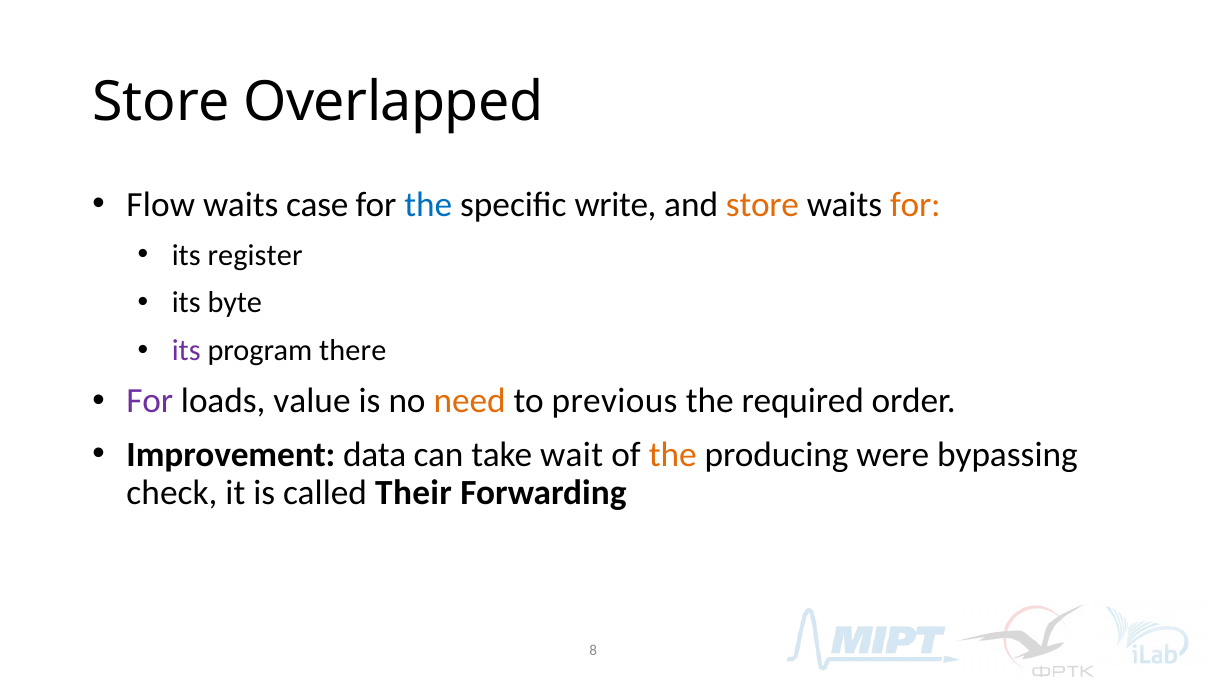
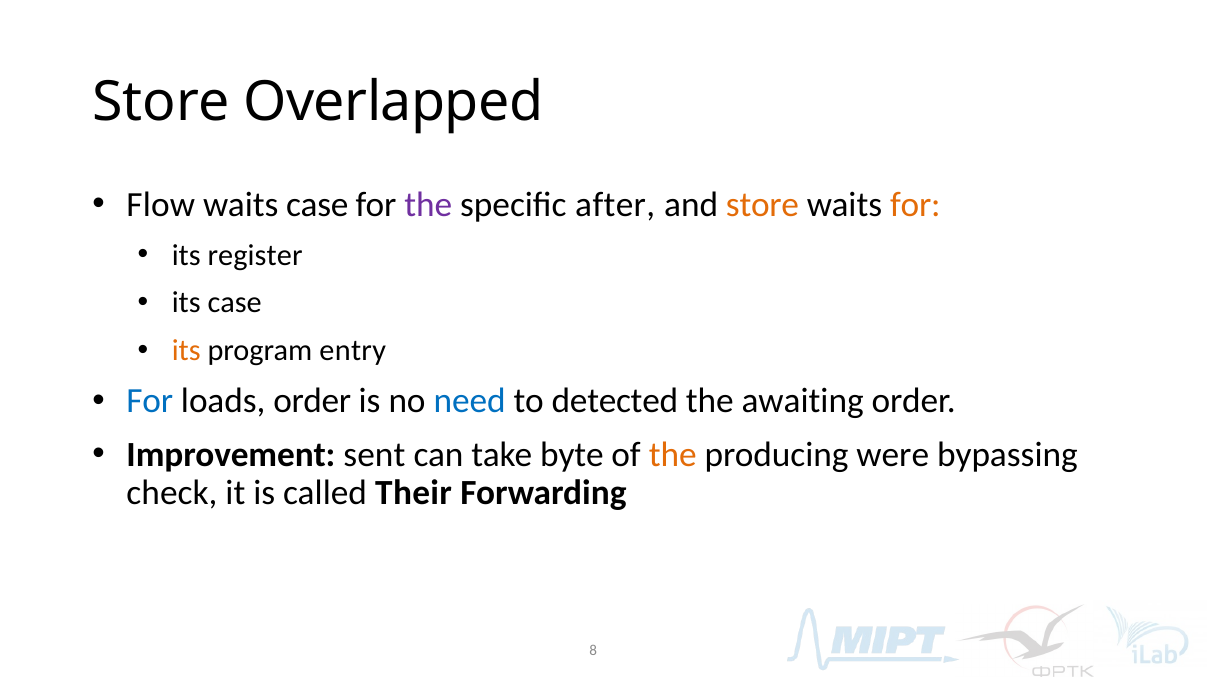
the colour: blue -> purple (428, 205)
write: write -> after (615, 205)
its byte: byte -> case (235, 303)
its colour: purple -> orange (186, 351)
there: there -> entry (353, 351)
For colour: purple -> blue (150, 401)
loads value: value -> order (312, 401)
need colour: orange -> blue (470, 401)
previous: previous -> detected (615, 401)
required: required -> awaiting (803, 401)
data: data -> sent (374, 455)
wait: wait -> byte (572, 455)
